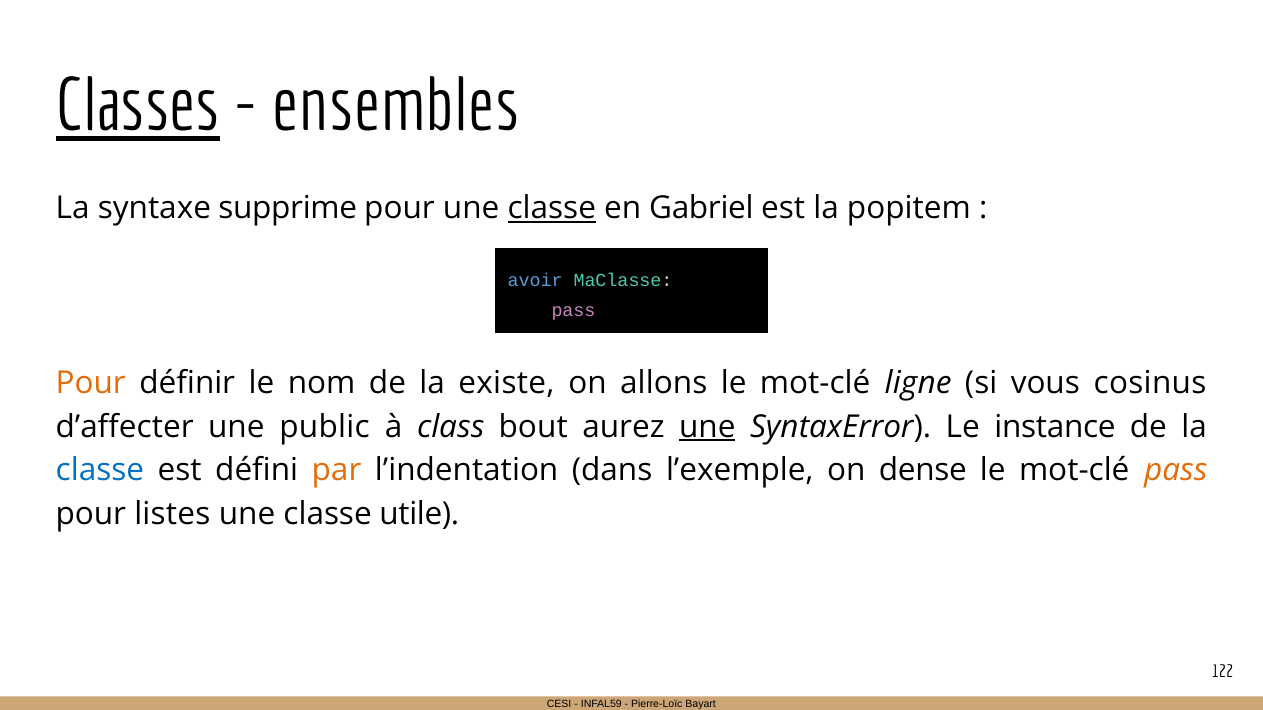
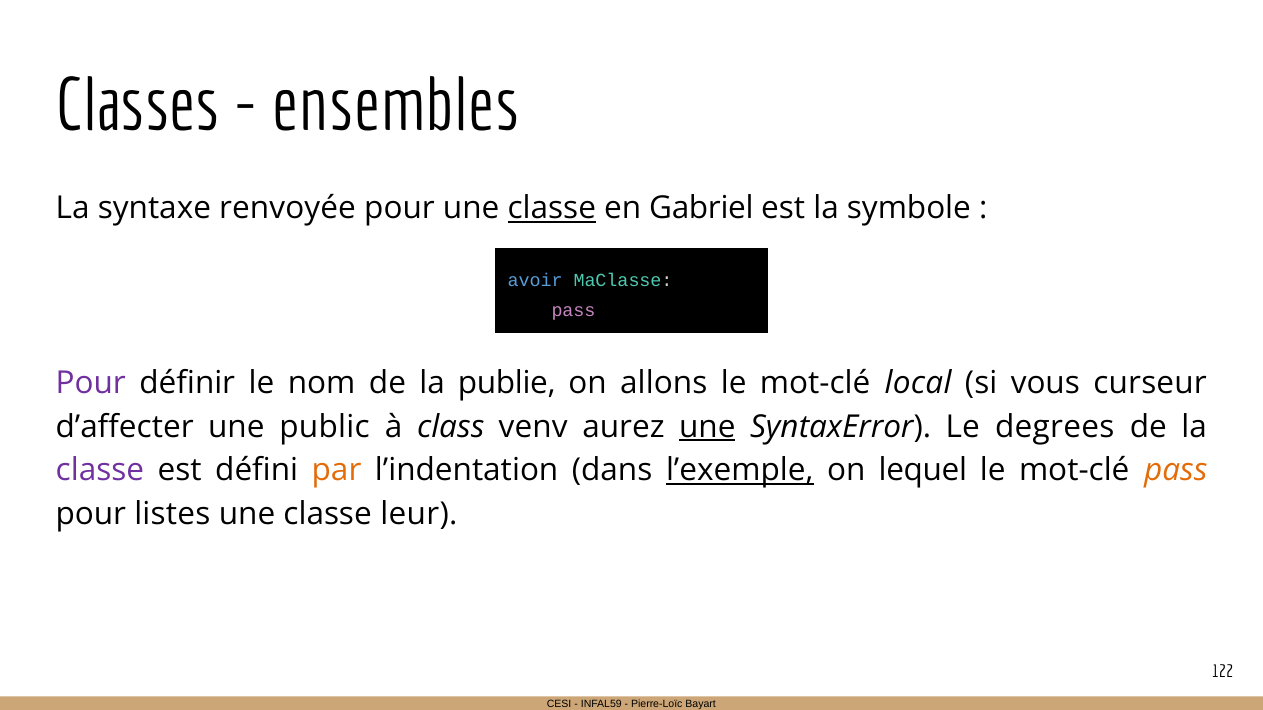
Classes underline: present -> none (138, 107)
supprime: supprime -> renvoyée (288, 209)
popitem: popitem -> symbole (909, 209)
Pour colour: orange -> purple (91, 383)
existe: existe -> publie (507, 383)
ligne: ligne -> local (918, 383)
cosinus: cosinus -> curseur (1150, 383)
bout: bout -> venv (533, 427)
instance: instance -> degrees (1055, 427)
classe colour: blue -> purple (100, 471)
l’exemple underline: none -> present (740, 471)
dense: dense -> lequel (923, 471)
utile: utile -> leur (419, 514)
